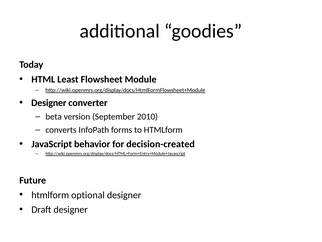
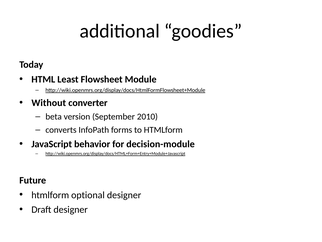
Designer: Designer -> Without (49, 103)
decision-created: decision-created -> decision-module (161, 144)
